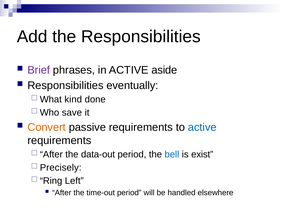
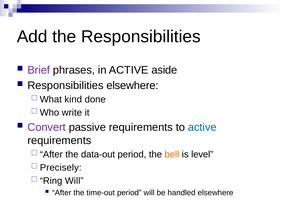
Responsibilities eventually: eventually -> elsewhere (132, 85)
save: save -> write (72, 112)
Convert colour: orange -> purple (47, 127)
bell colour: blue -> orange (172, 154)
exist: exist -> level (202, 154)
Ring Left: Left -> Will (74, 180)
